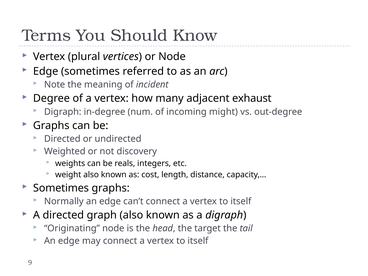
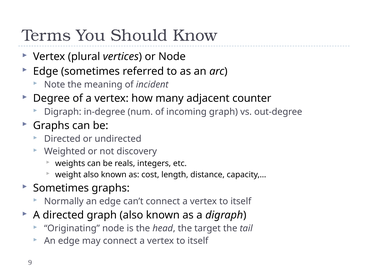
exhaust: exhaust -> counter (252, 98)
incoming might: might -> graph (223, 112)
